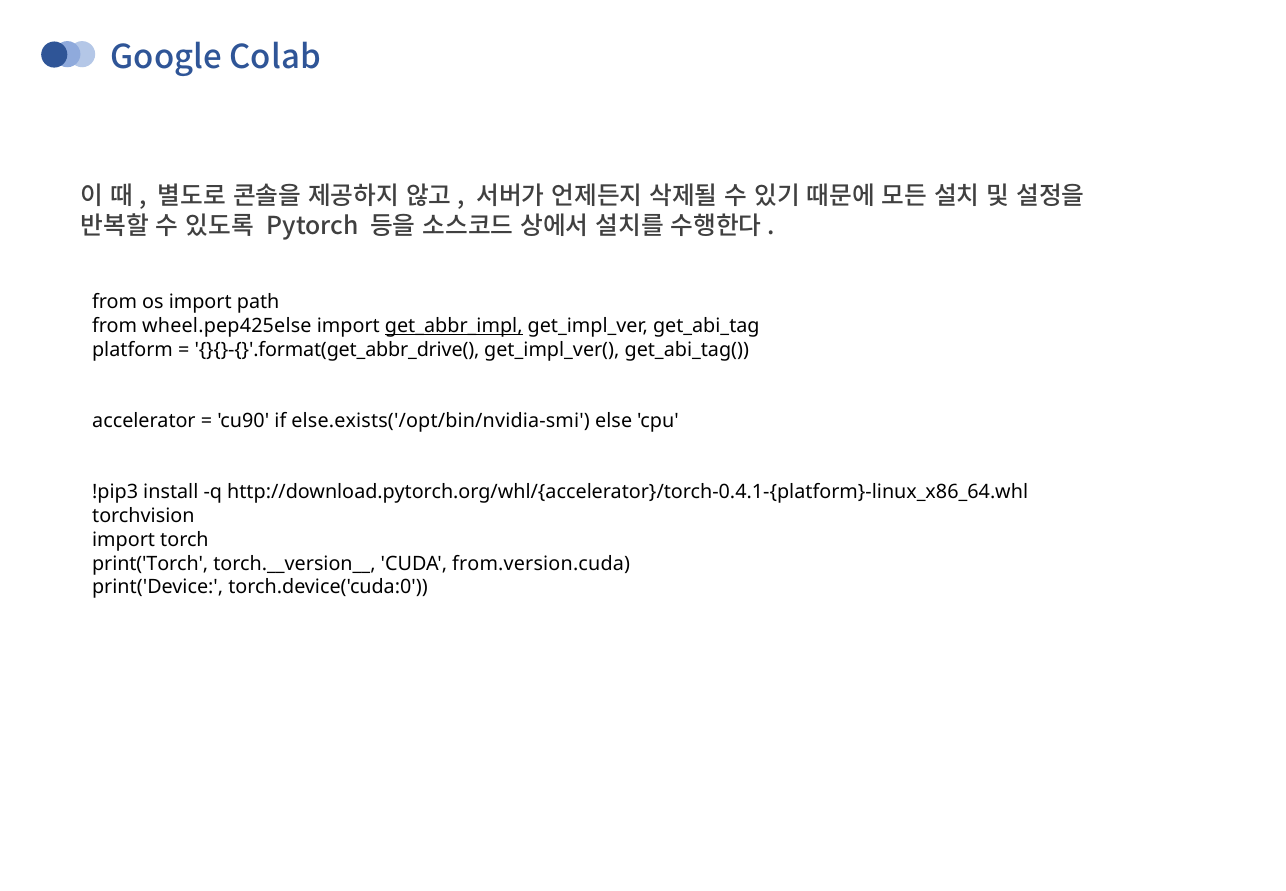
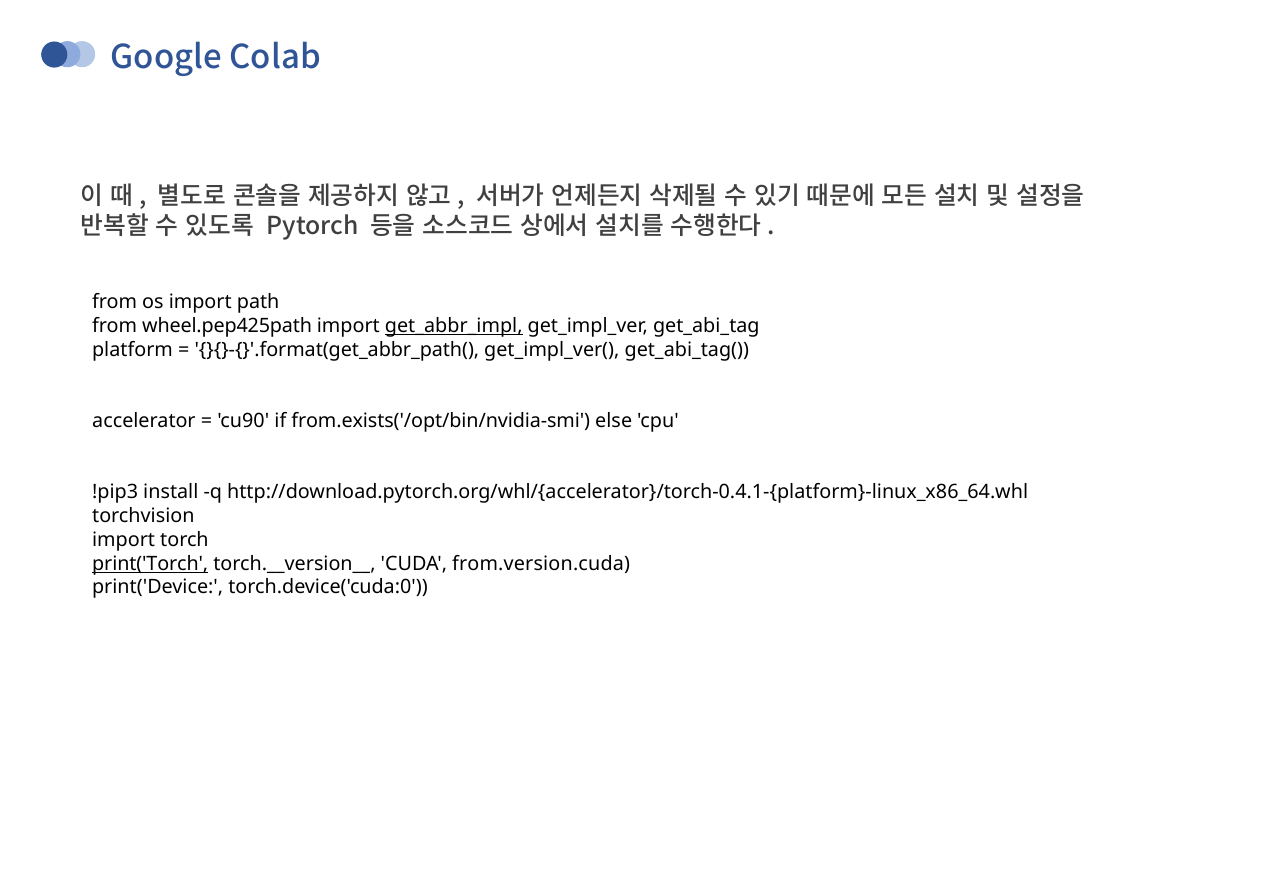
wheel.pep425else: wheel.pep425else -> wheel.pep425path (227, 326)
}{}-{}'.format(get_abbr_drive(: }{}-{}'.format(get_abbr_drive( -> }{}-{}'.format(get_abbr_path( (337, 350)
else.exists('/opt/bin/nvidia-smi: else.exists('/opt/bin/nvidia-smi -> from.exists('/opt/bin/nvidia-smi (441, 421)
print('Torch underline: none -> present (150, 563)
